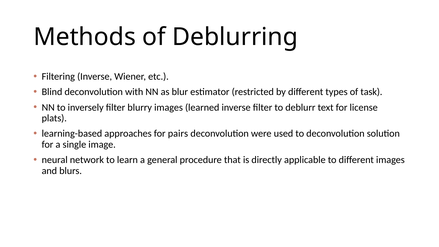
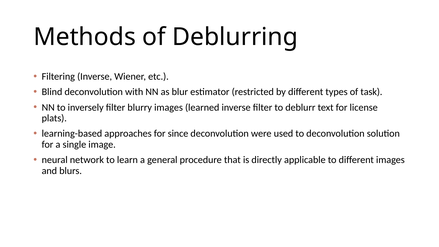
pairs: pairs -> since (178, 134)
